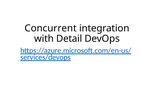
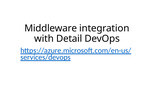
Concurrent: Concurrent -> Middleware (51, 28)
